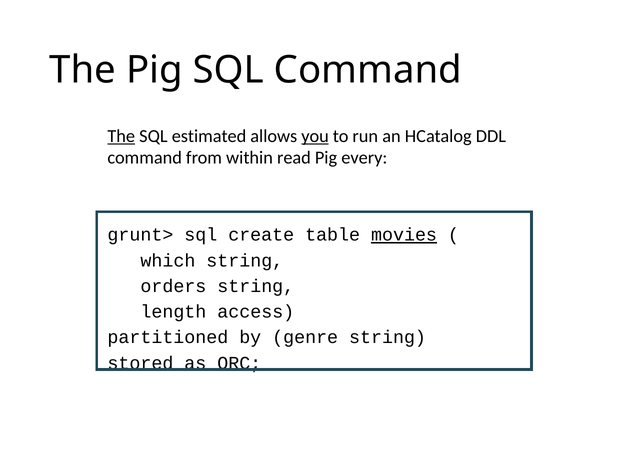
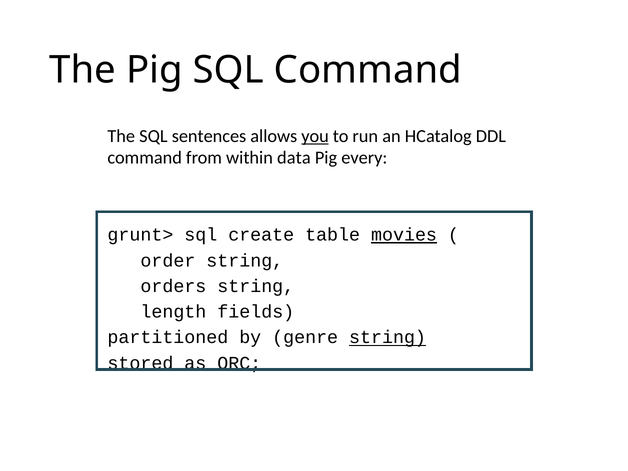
The underline: present -> none (121, 136)
estimated: estimated -> sentences (209, 136)
read: read -> data (294, 158)
which: which -> order (168, 261)
access: access -> fields (256, 312)
string underline: none -> present (388, 337)
